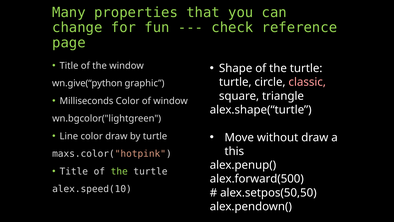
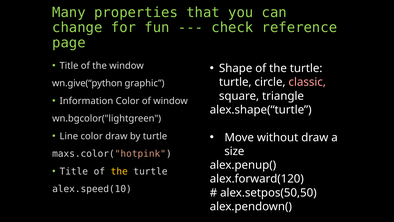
Milliseconds: Milliseconds -> Information (86, 101)
this: this -> size (234, 151)
the colour: light green -> yellow (119, 171)
alex.forward(500: alex.forward(500 -> alex.forward(120 (257, 179)
